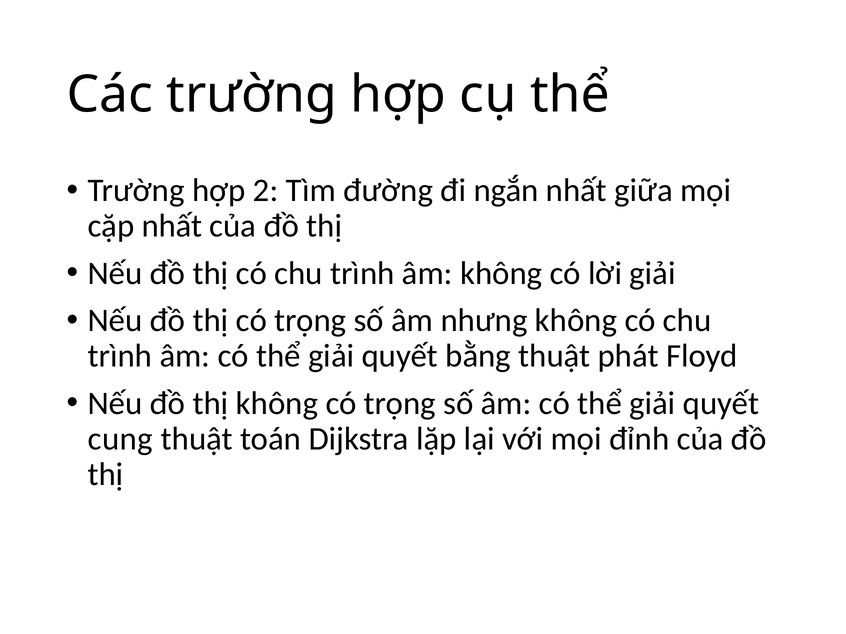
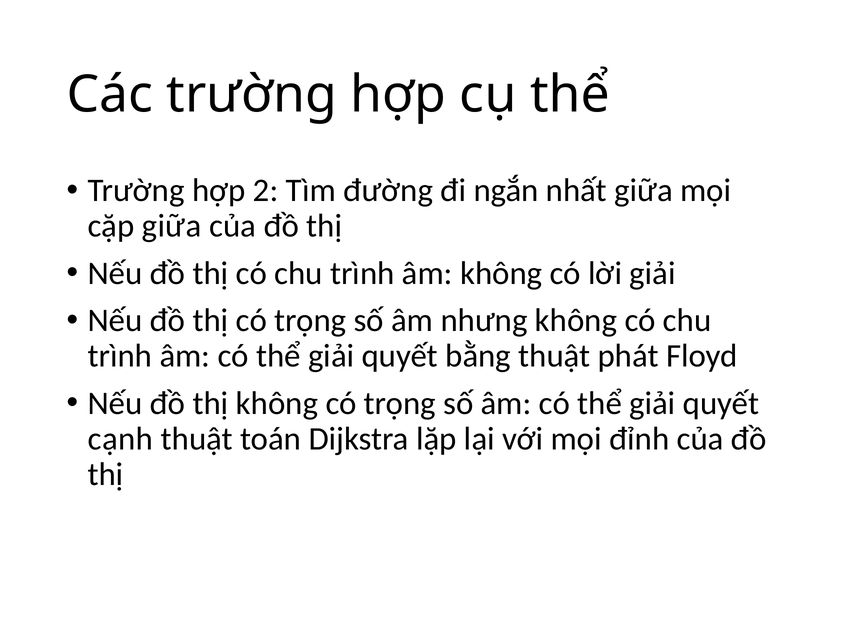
cặp nhất: nhất -> giữa (172, 226)
cung: cung -> cạnh (120, 439)
